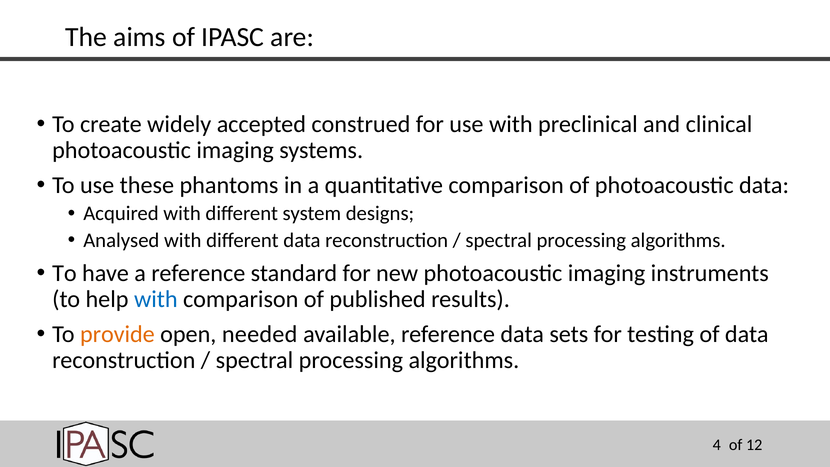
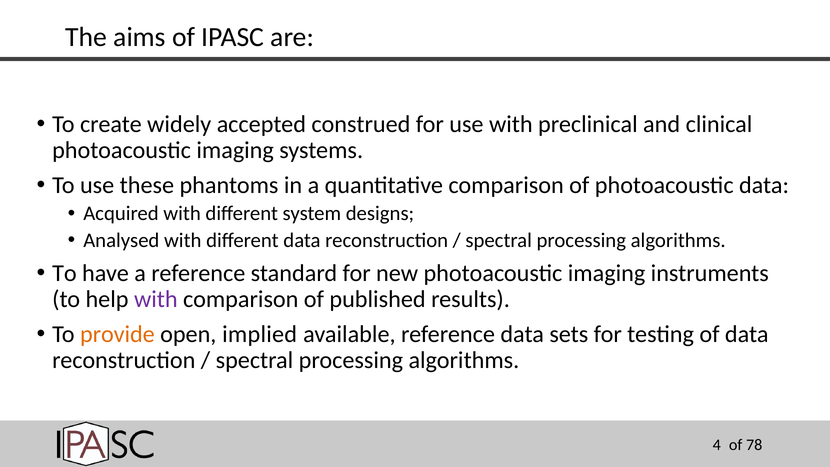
with colour: blue -> purple (156, 299)
needed: needed -> implied (260, 334)
12: 12 -> 78 (754, 445)
